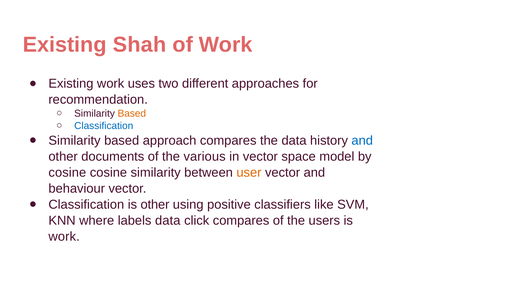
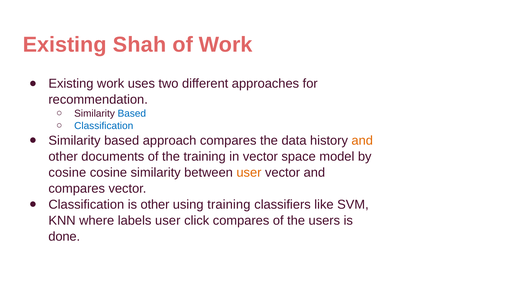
Based colour: orange -> blue (132, 113)
and colour: blue -> orange (362, 140)
the various: various -> training (205, 156)
behaviour: behaviour -> compares (77, 188)
using positive: positive -> training (229, 204)
labels data: data -> user (168, 220)
work: work -> done (64, 236)
